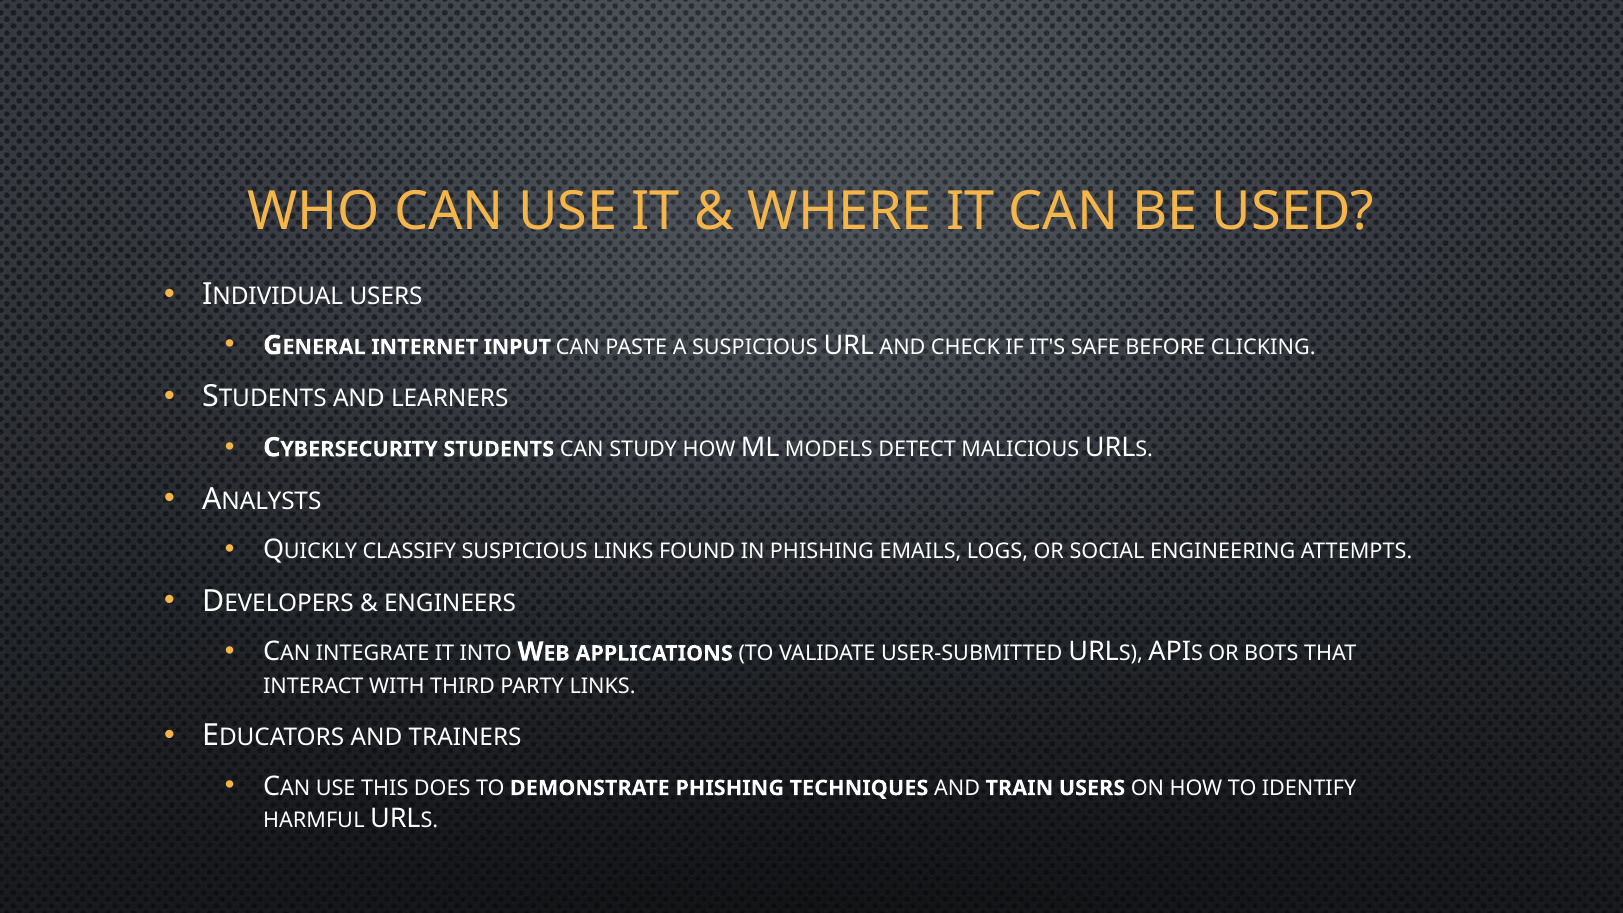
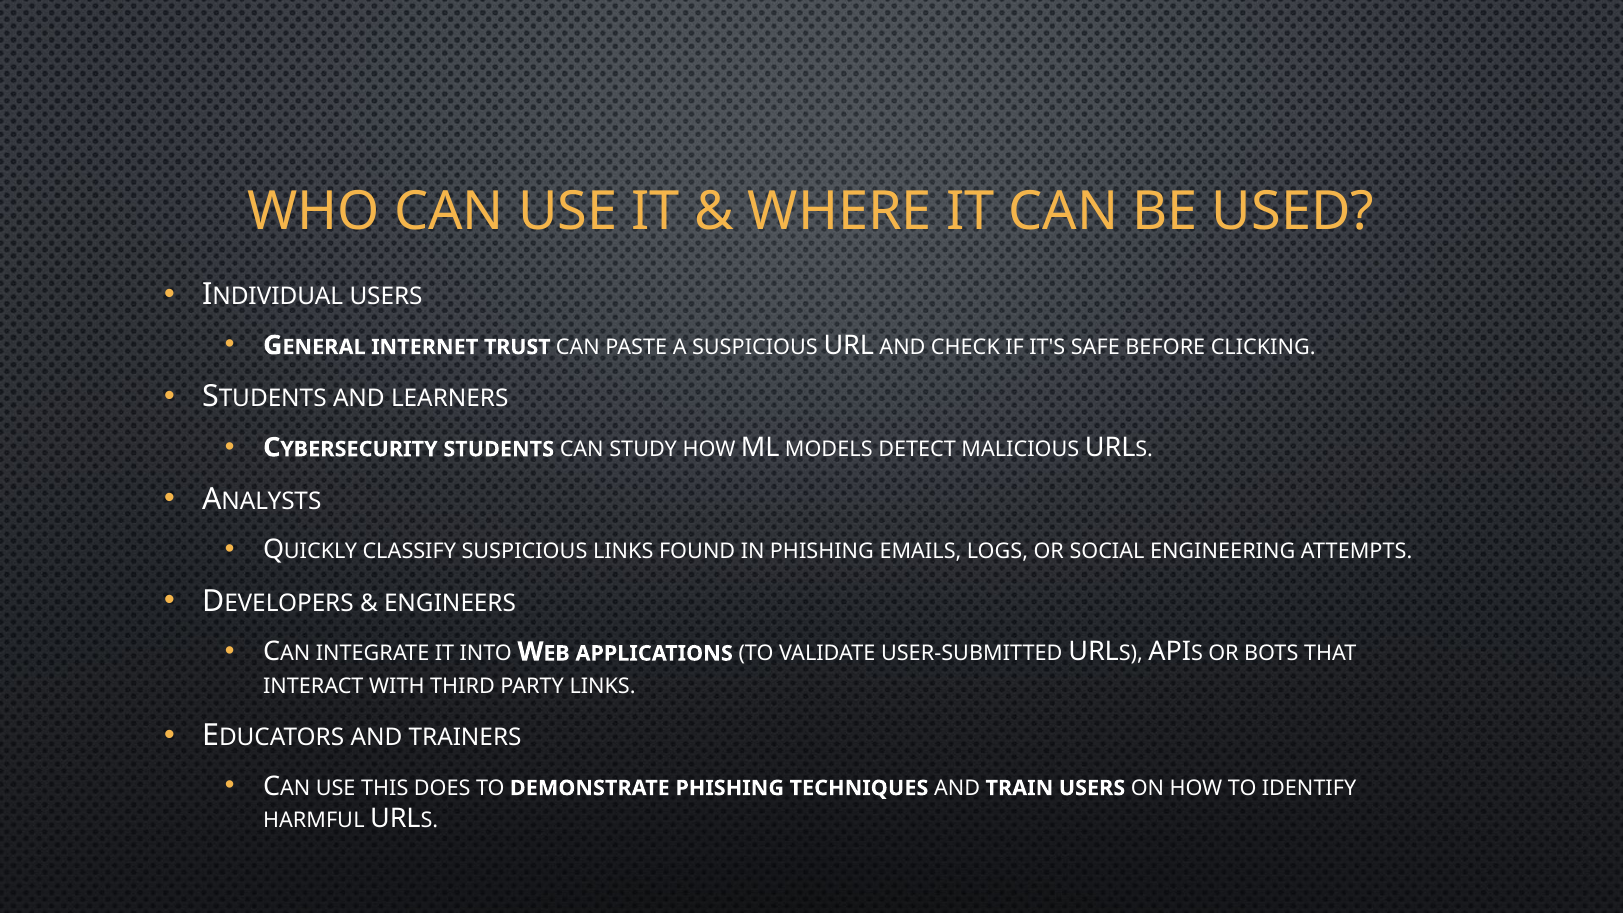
INPUT: INPUT -> TRUST (517, 347)
